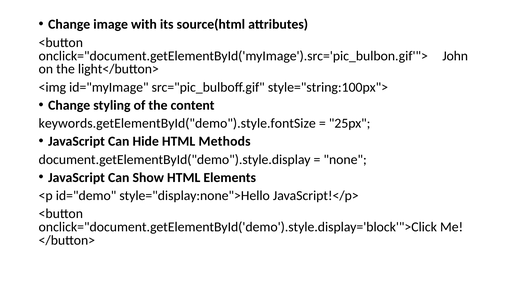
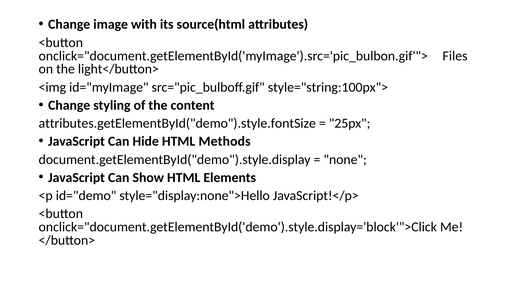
John: John -> Files (455, 56)
keywords.getElementById("demo").style.fontSize: keywords.getElementById("demo").style.fontSize -> attributes.getElementById("demo").style.fontSize (177, 123)
